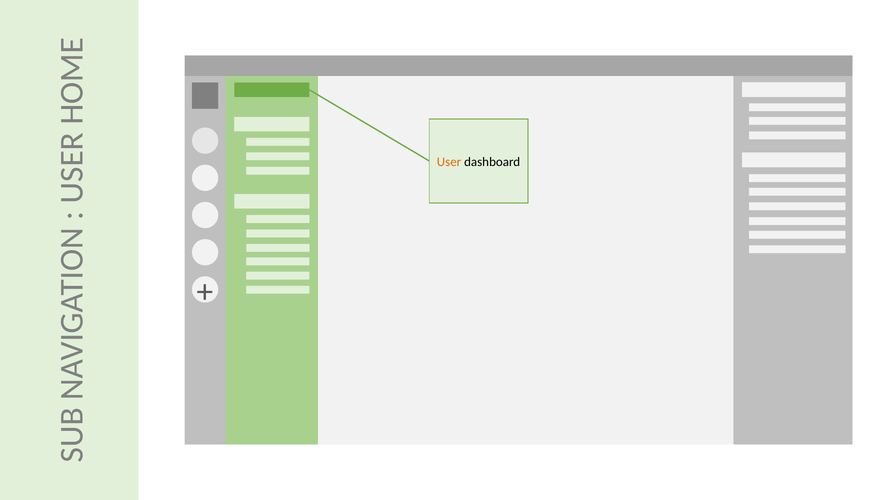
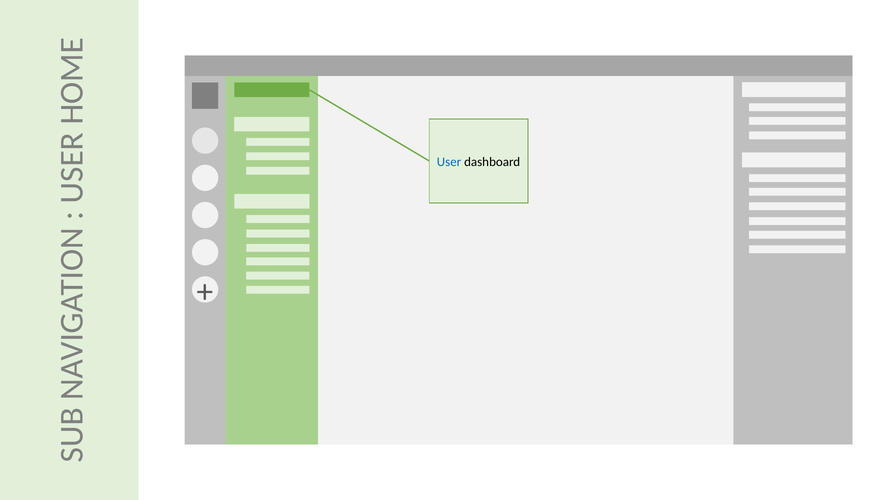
User colour: orange -> blue (449, 162)
